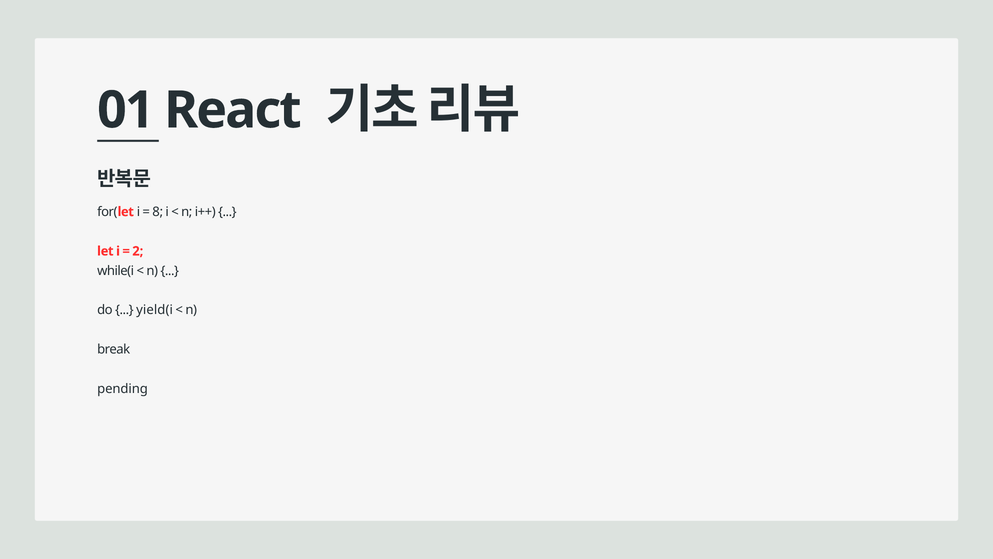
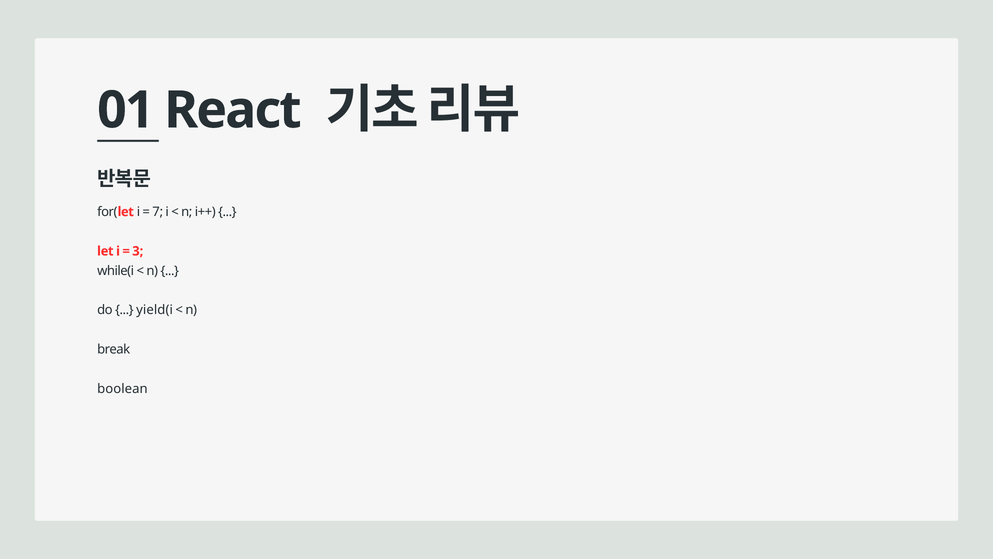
8: 8 -> 7 (158, 212)
2: 2 -> 3 (138, 251)
pending: pending -> boolean (122, 388)
